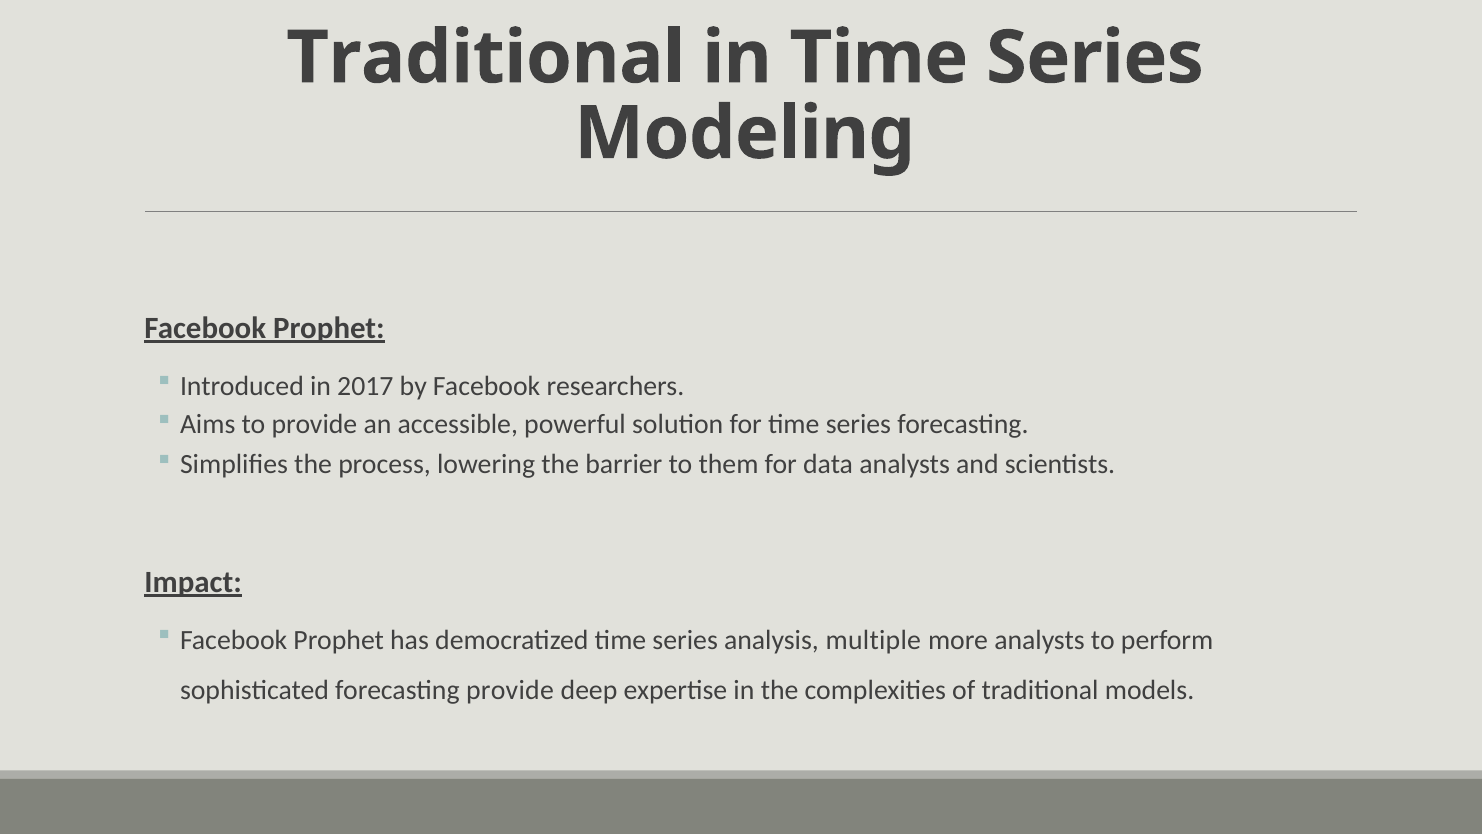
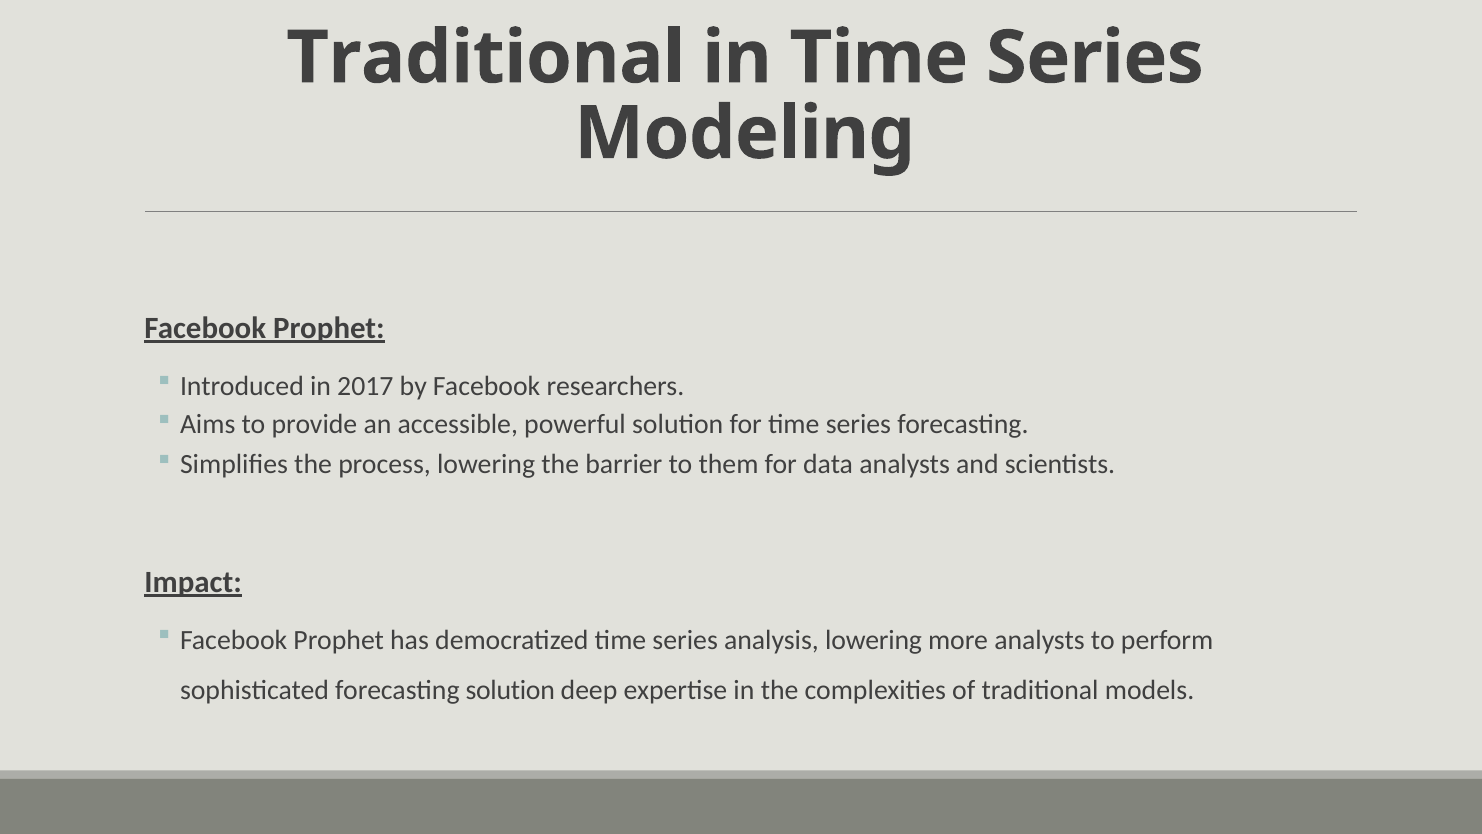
analysis multiple: multiple -> lowering (874, 640)
forecasting provide: provide -> solution (510, 690)
